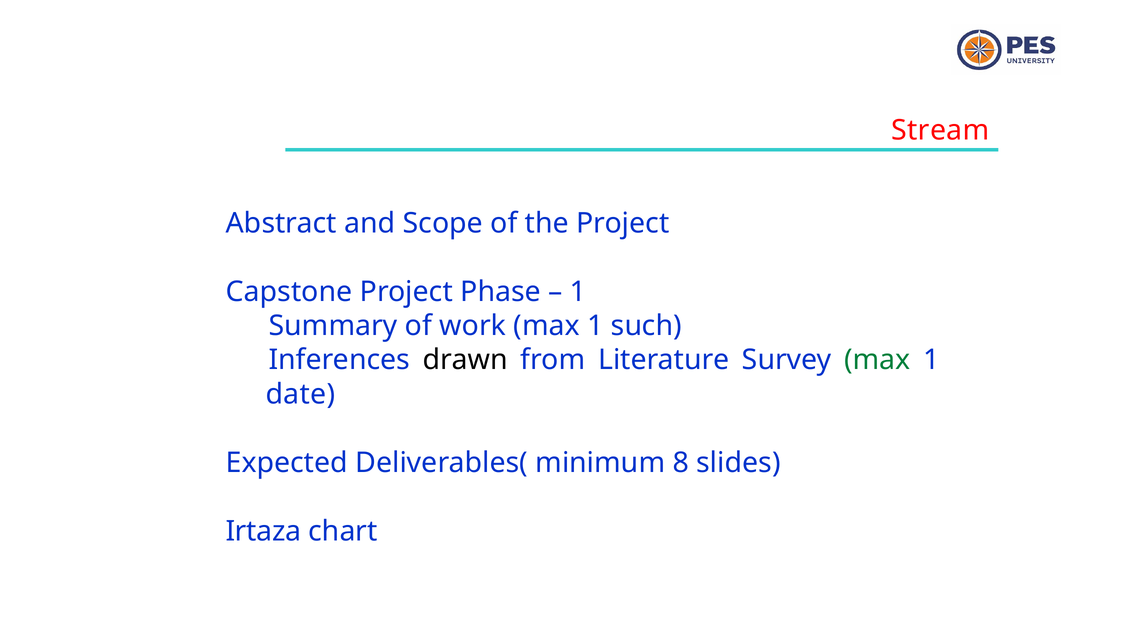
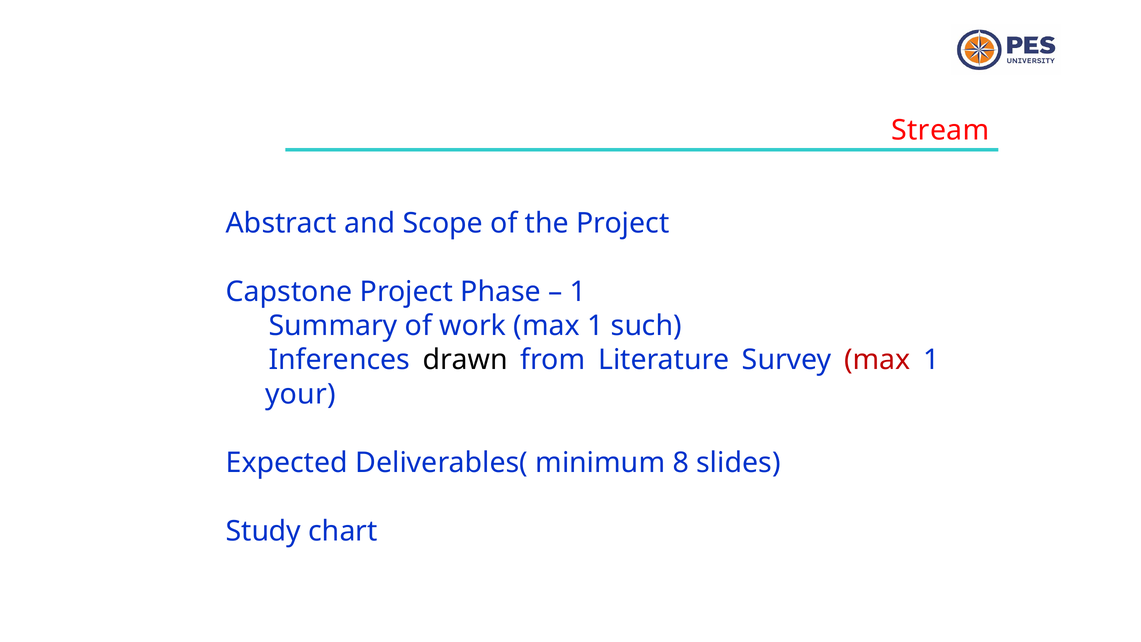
max colour: green -> red (877, 360)
date: date -> your (300, 394)
Irtaza: Irtaza -> Study (263, 531)
